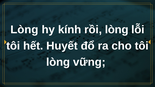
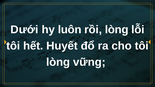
Lòng: Lòng -> Dưới (24, 30)
kính: kính -> luôn (70, 30)
